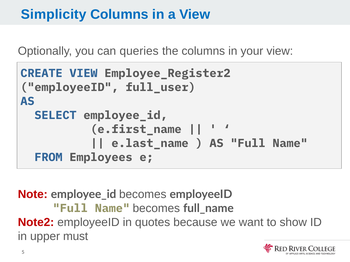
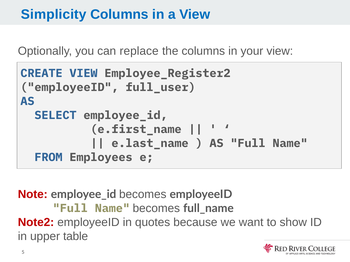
queries: queries -> replace (139, 51)
must: must -> table (76, 237)
